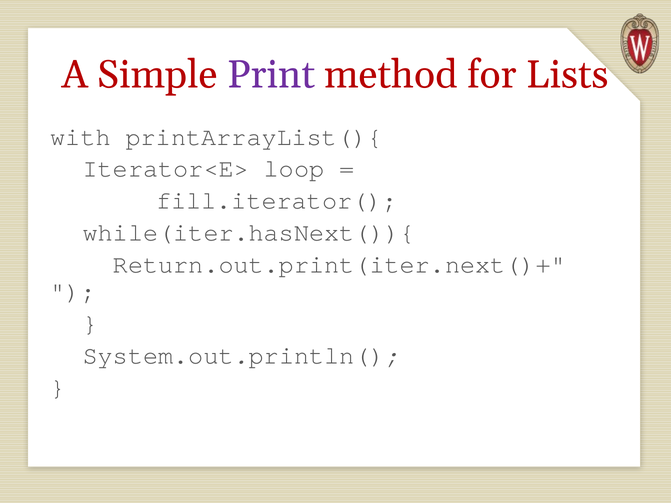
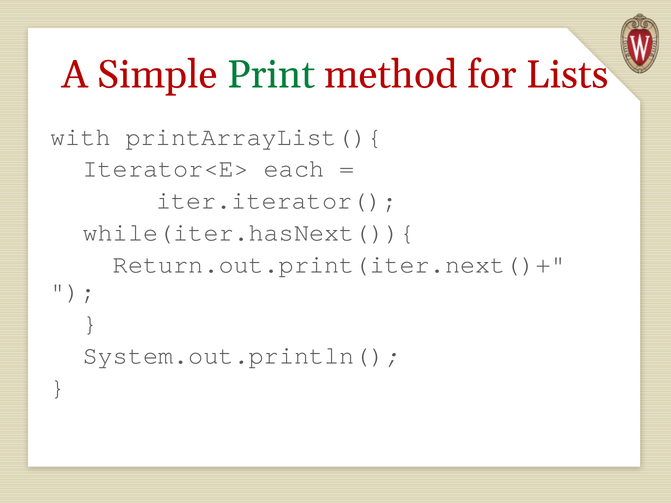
Print colour: purple -> green (271, 75)
loop: loop -> each (294, 169)
fill.iterator(: fill.iterator( -> iter.iterator( (277, 201)
